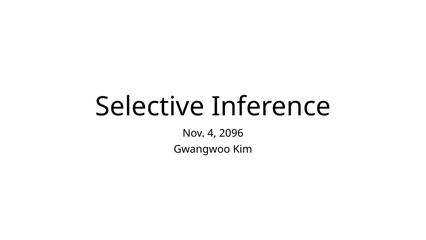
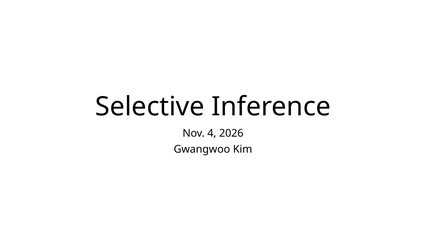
2096: 2096 -> 2026 (231, 133)
